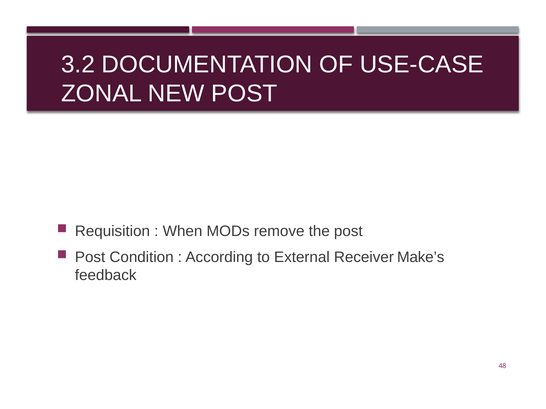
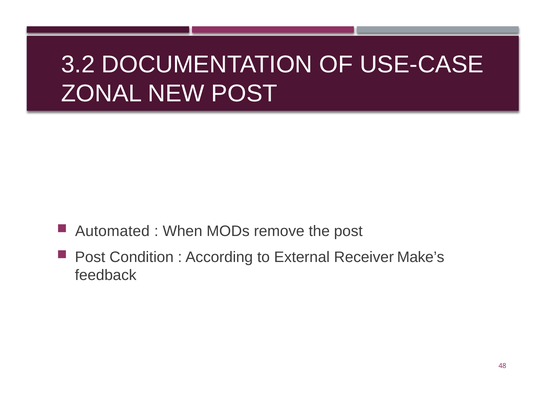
Requisition: Requisition -> Automated (112, 232)
